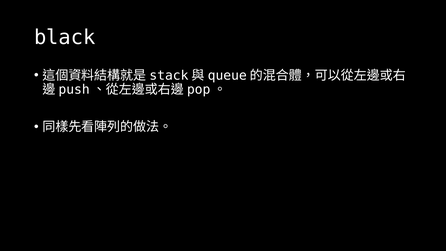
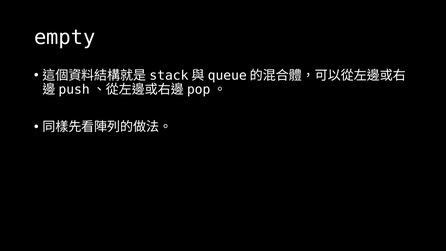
black: black -> empty (65, 37)
